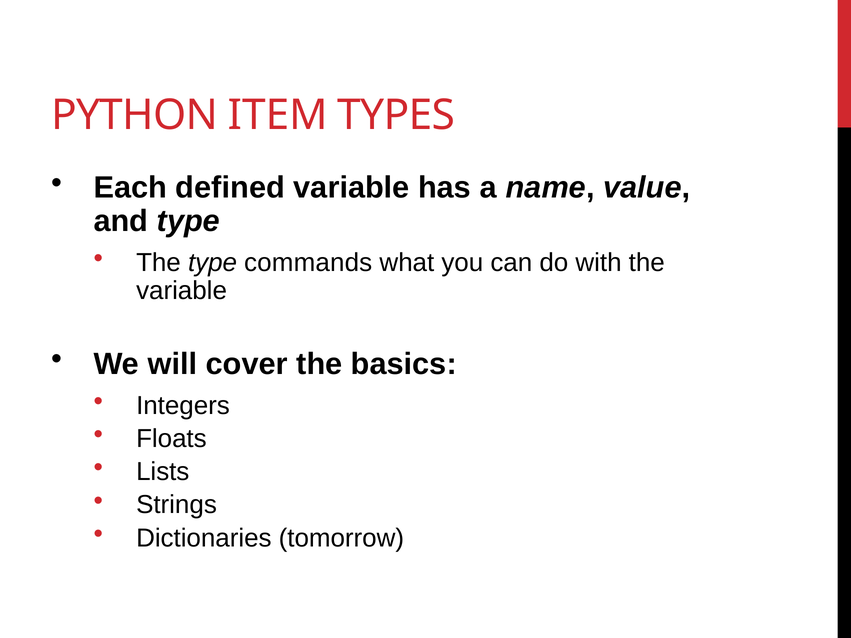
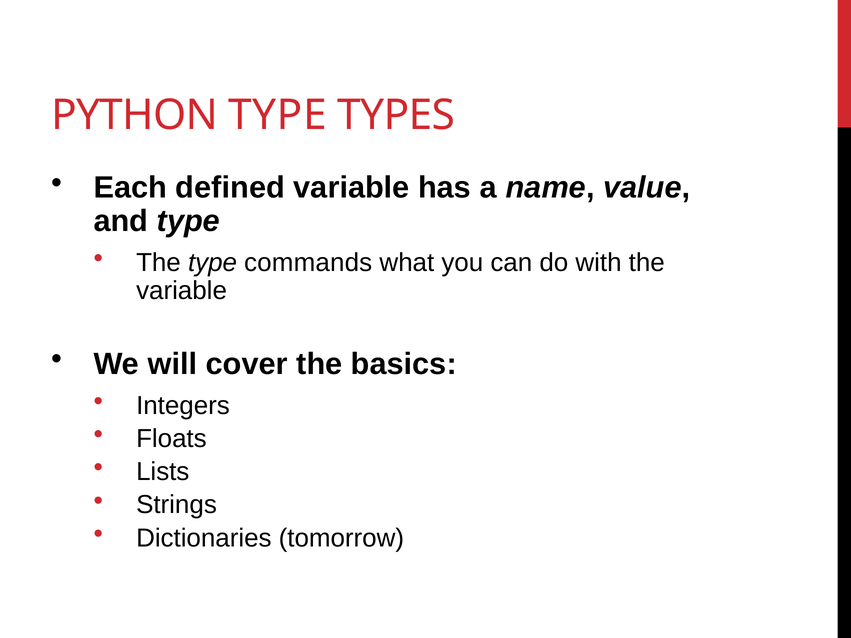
PYTHON ITEM: ITEM -> TYPE (278, 115)
